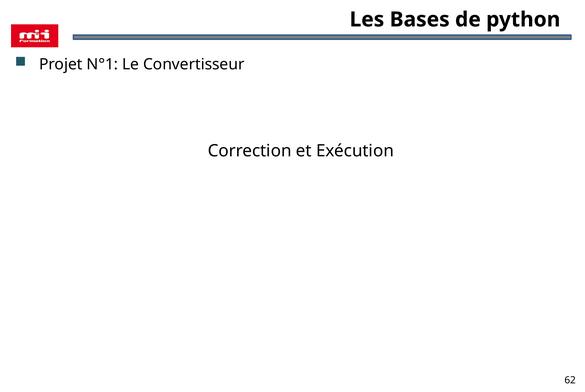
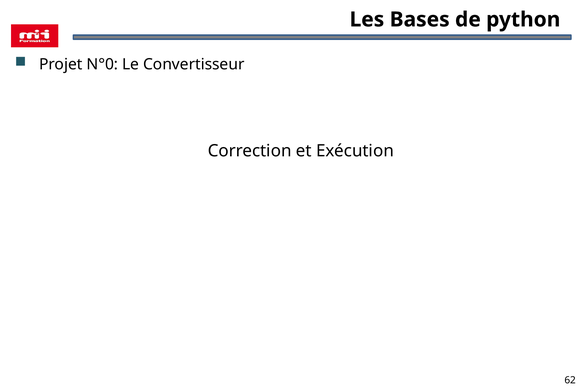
N°1: N°1 -> N°0 (102, 64)
